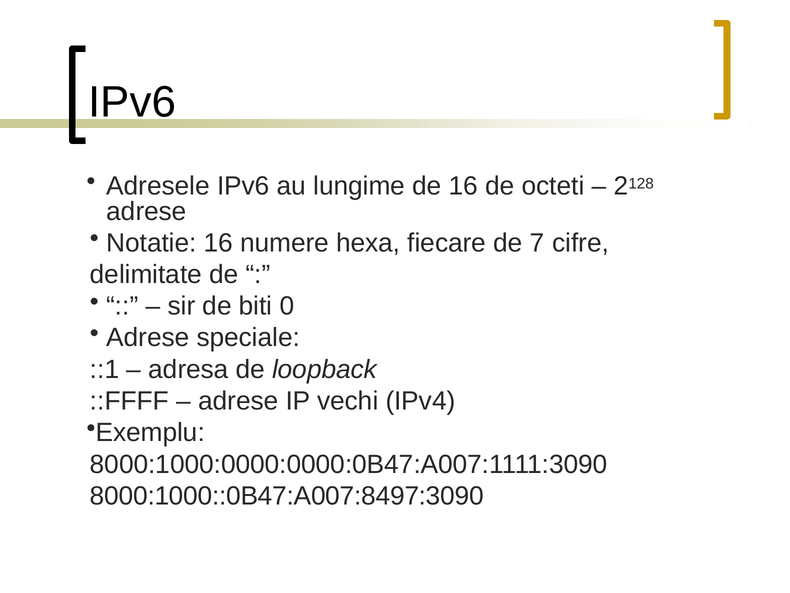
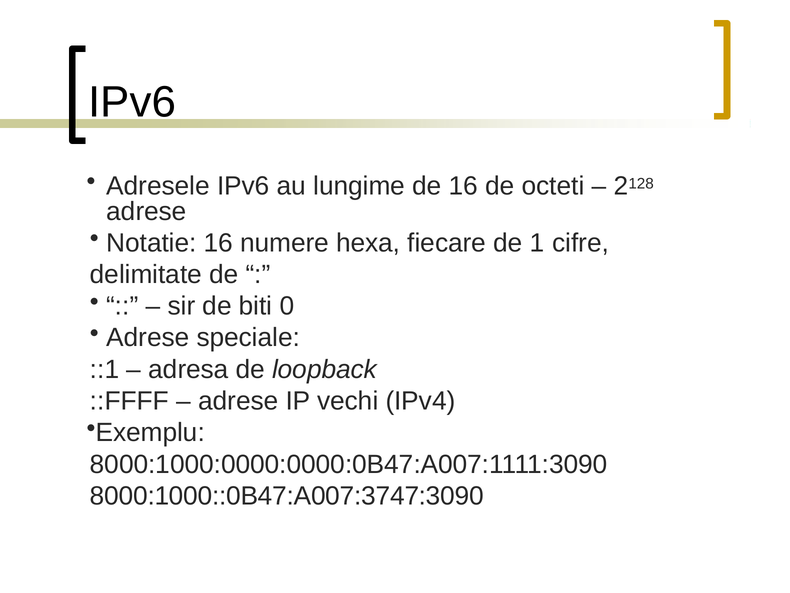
7: 7 -> 1 (537, 243)
8000:1000::0B47:A007:8497:3090: 8000:1000::0B47:A007:8497:3090 -> 8000:1000::0B47:A007:3747:3090 (287, 496)
